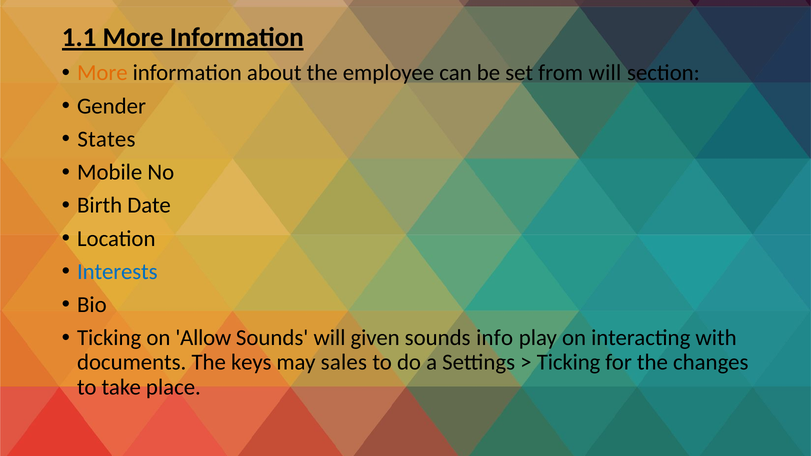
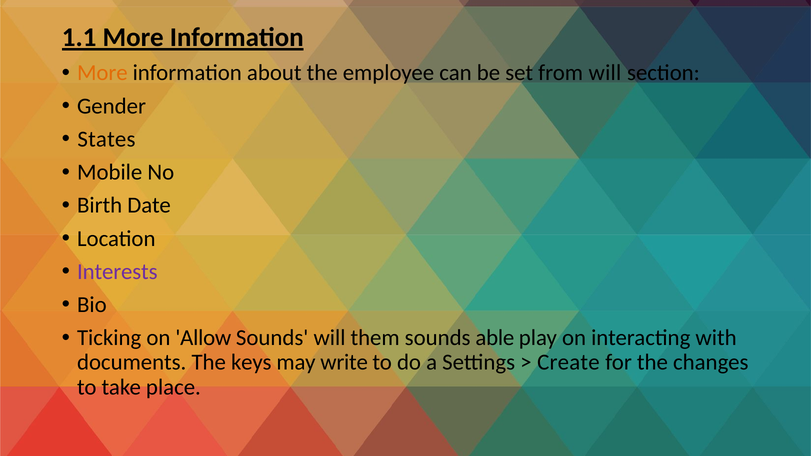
Interests colour: blue -> purple (117, 272)
given: given -> them (375, 338)
info: info -> able (495, 338)
sales: sales -> write (344, 363)
Ticking: Ticking -> Create (568, 363)
